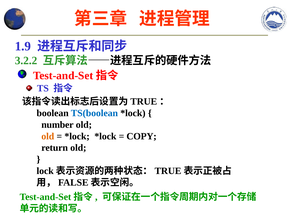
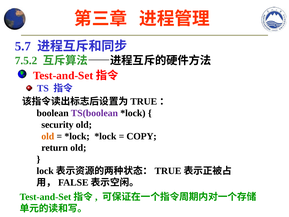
1.9: 1.9 -> 5.7 (23, 46)
3.2.2: 3.2.2 -> 7.5.2 (26, 61)
TS(boolean colour: blue -> purple (94, 113)
number: number -> security (57, 125)
